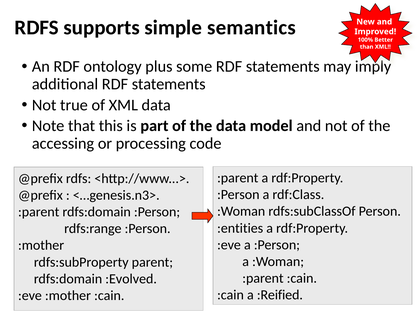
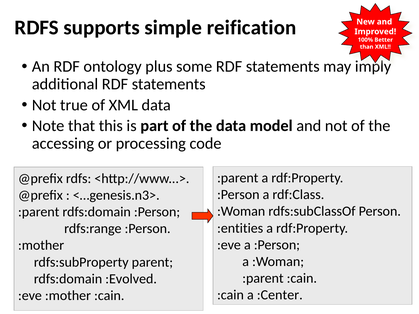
semantics: semantics -> reification (252, 28)
:Reified: :Reified -> :Center (280, 295)
